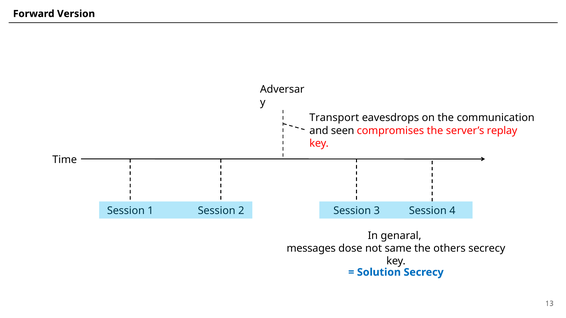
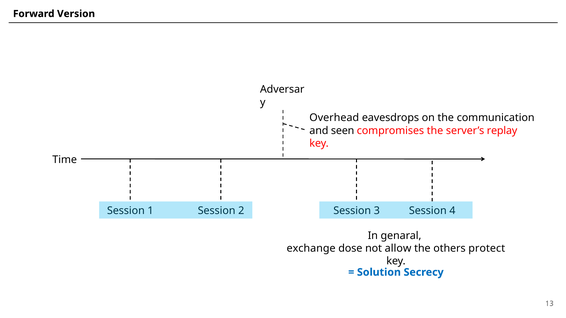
Transport: Transport -> Overhead (334, 118)
messages: messages -> exchange (311, 249)
same: same -> allow (398, 249)
others secrecy: secrecy -> protect (487, 249)
